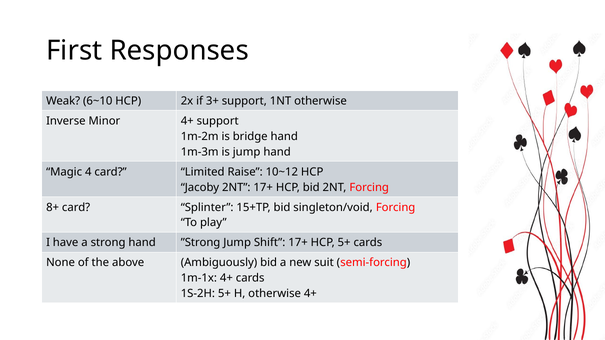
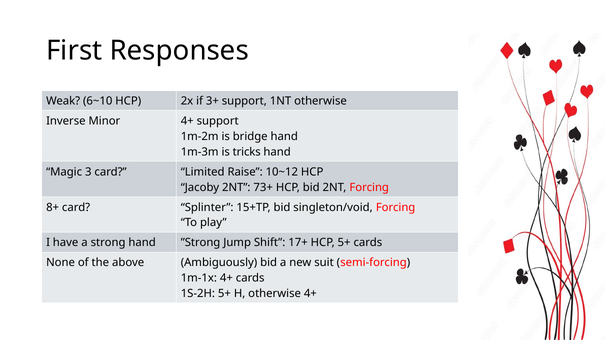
is jump: jump -> tricks (247, 152)
4: 4 -> 3 (88, 172)
2NT 17+: 17+ -> 73+ (263, 187)
